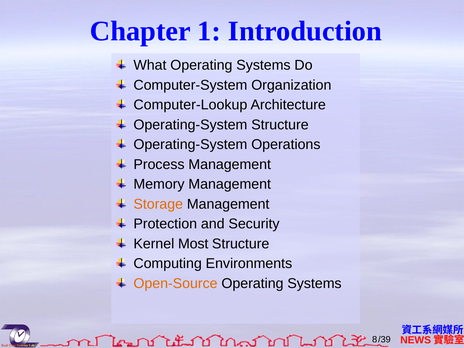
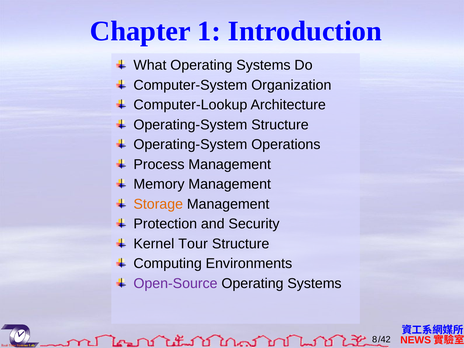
Most: Most -> Tour (193, 244)
Open-Source colour: orange -> purple (176, 283)
/39: /39 -> /42 (384, 339)
